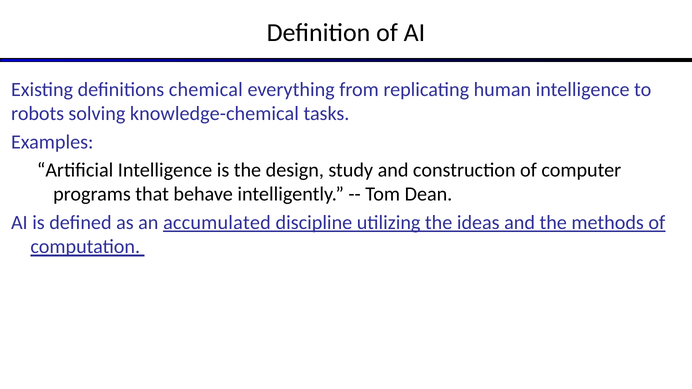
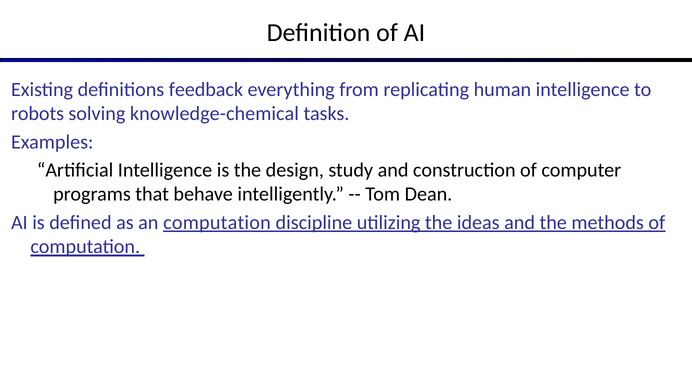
chemical: chemical -> feedback (206, 89)
an accumulated: accumulated -> computation (217, 223)
